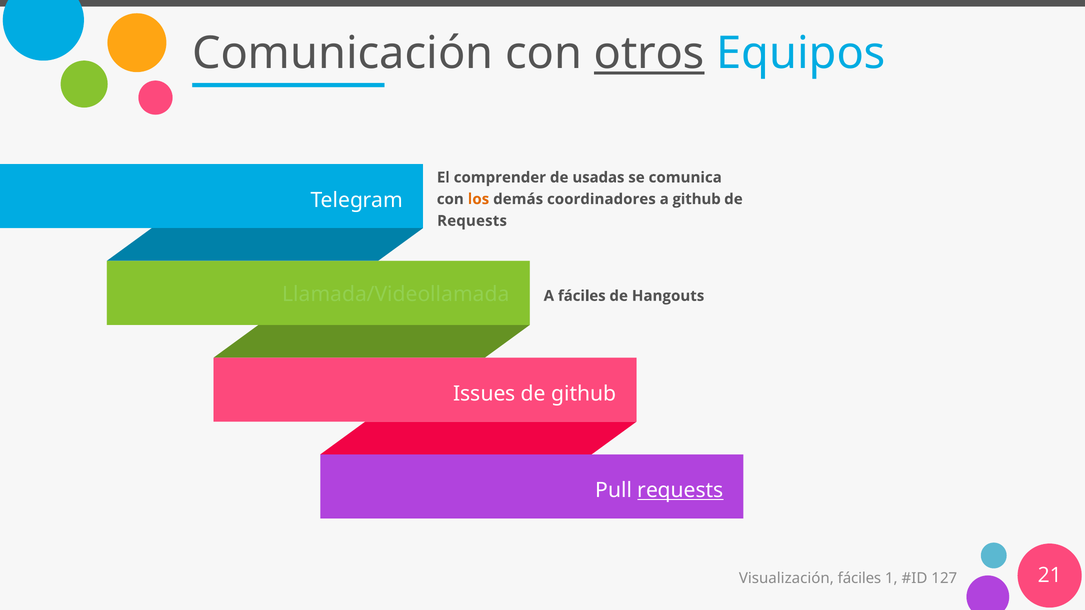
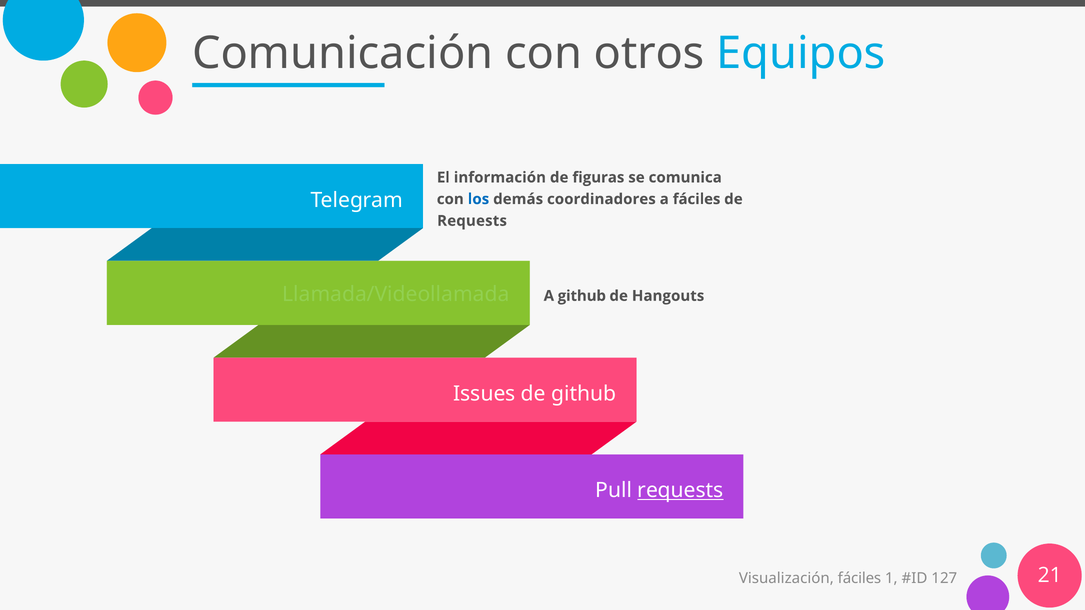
otros underline: present -> none (649, 53)
comprender: comprender -> información (500, 178)
usadas: usadas -> figuras (598, 178)
los colour: orange -> blue (478, 199)
a github: github -> fáciles (697, 199)
A fáciles: fáciles -> github (582, 296)
